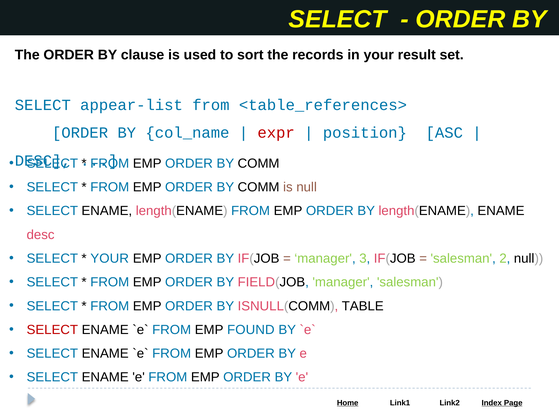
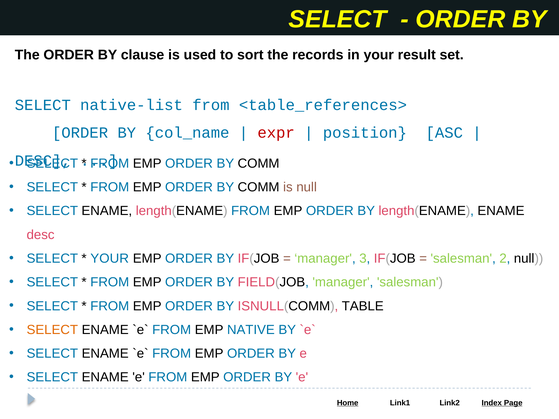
appear-list: appear-list -> native-list (132, 105)
SELECT colour: red -> orange (52, 330)
FOUND: FOUND -> NATIVE (251, 330)
